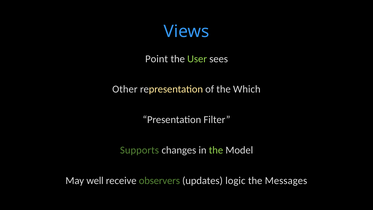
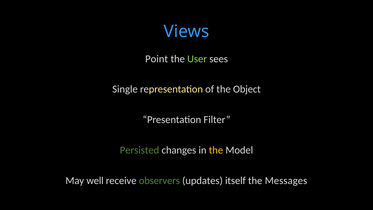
Other: Other -> Single (125, 89)
Which: Which -> Object (247, 89)
Supports: Supports -> Persisted (140, 150)
the colour: light green -> yellow (216, 150)
logic: logic -> itself (235, 181)
